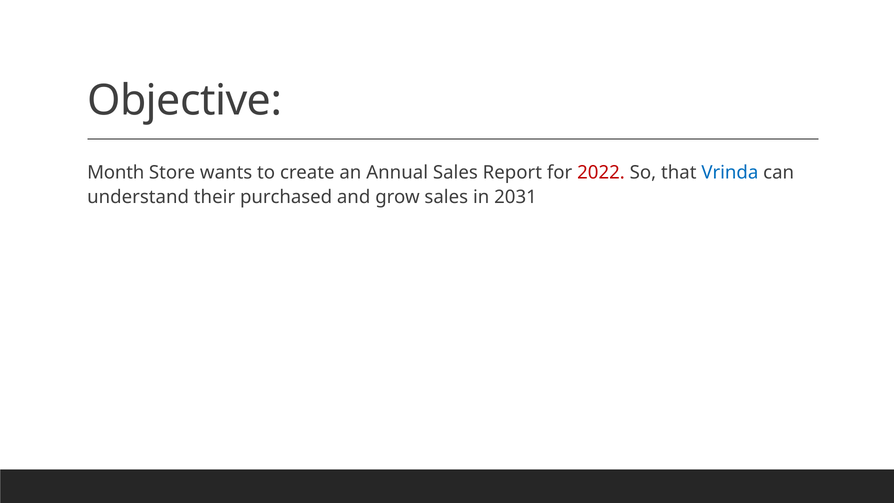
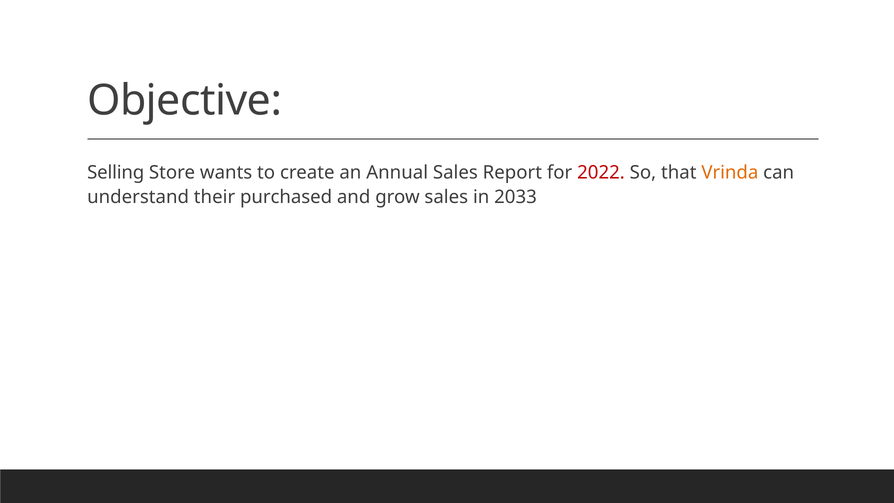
Month: Month -> Selling (116, 173)
Vrinda colour: blue -> orange (730, 173)
2031: 2031 -> 2033 (515, 197)
